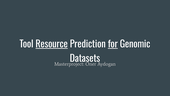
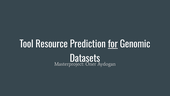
Resource underline: present -> none (52, 44)
